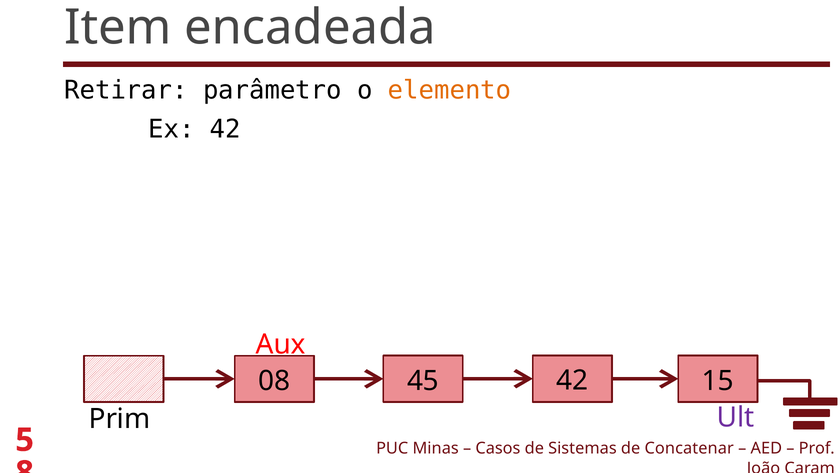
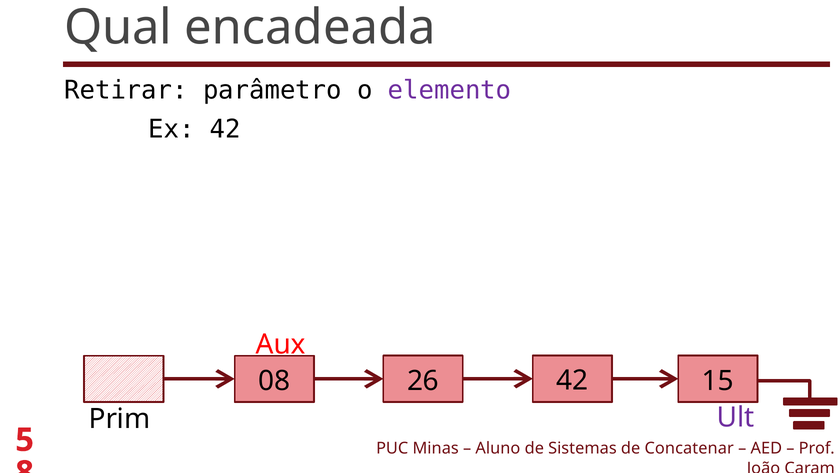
Item: Item -> Qual (118, 27)
elemento colour: orange -> purple (450, 90)
45: 45 -> 26 (423, 380)
Casos: Casos -> Aluno (498, 448)
